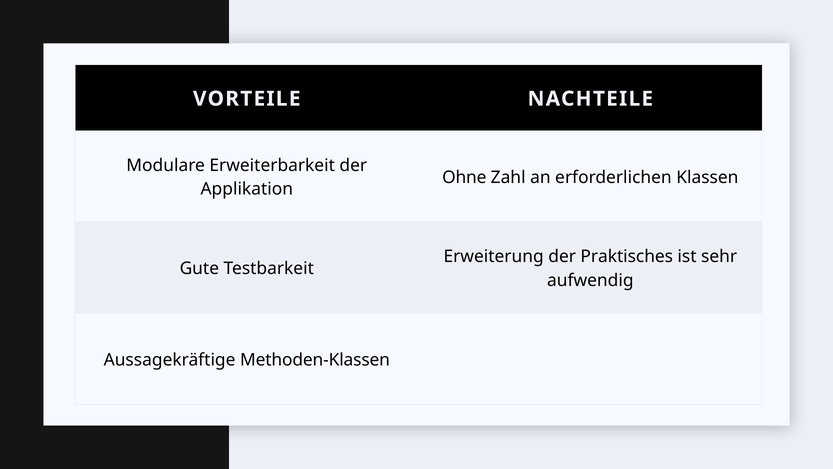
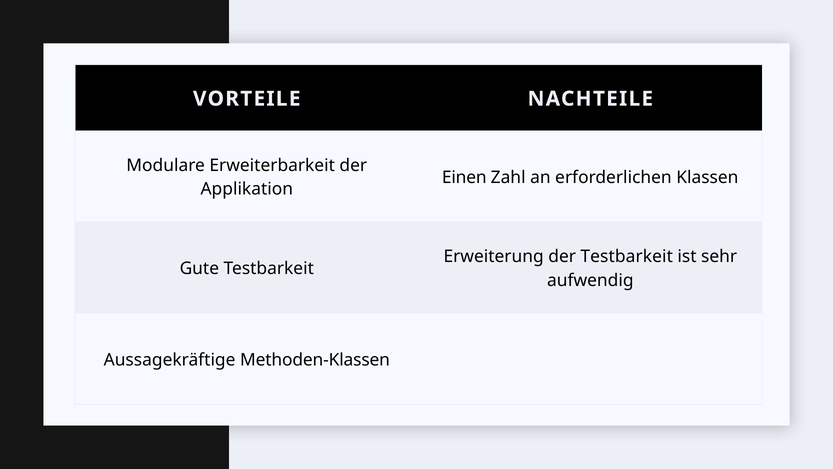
Ohne: Ohne -> Einen (464, 177)
der Praktisches: Praktisches -> Testbarkeit (627, 256)
